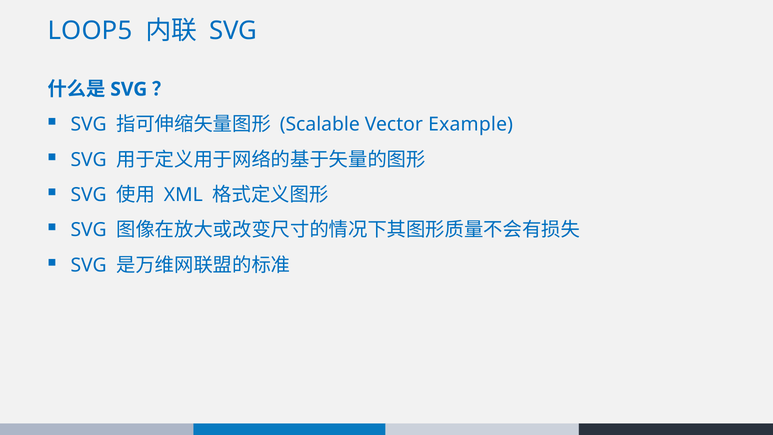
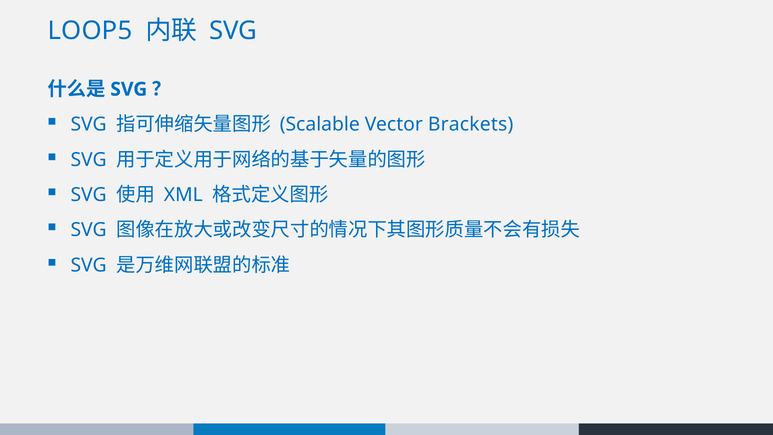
Example: Example -> Brackets (471, 124)
